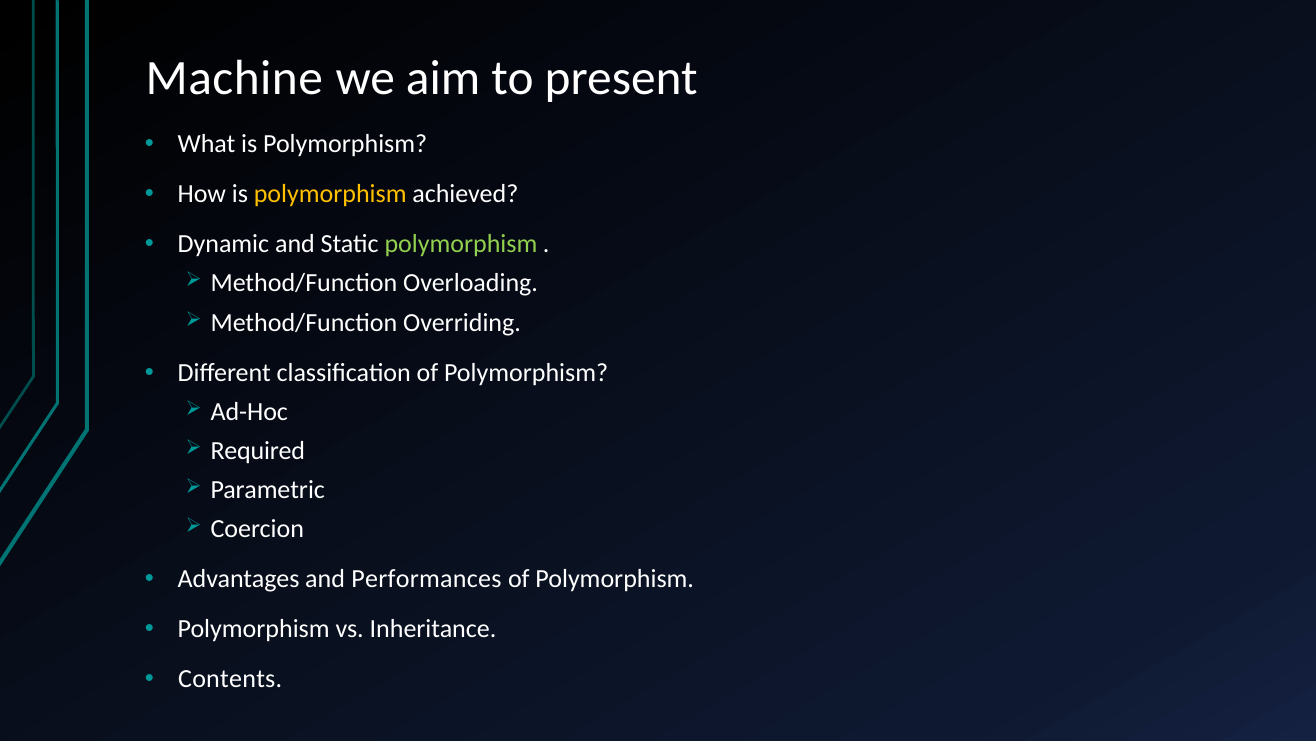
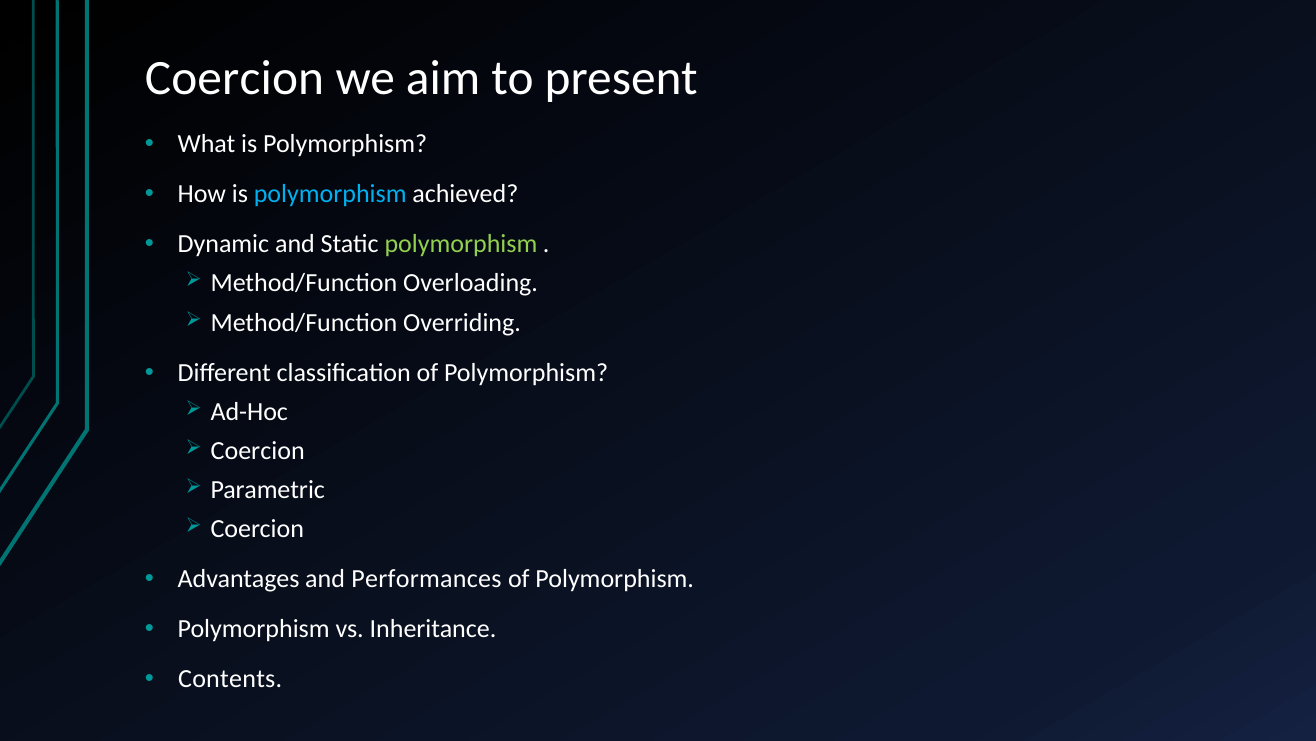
Machine: Machine -> Coercion (234, 78)
polymorphism colour: yellow -> light blue (330, 194)
Required: Required -> Coercion (258, 450)
